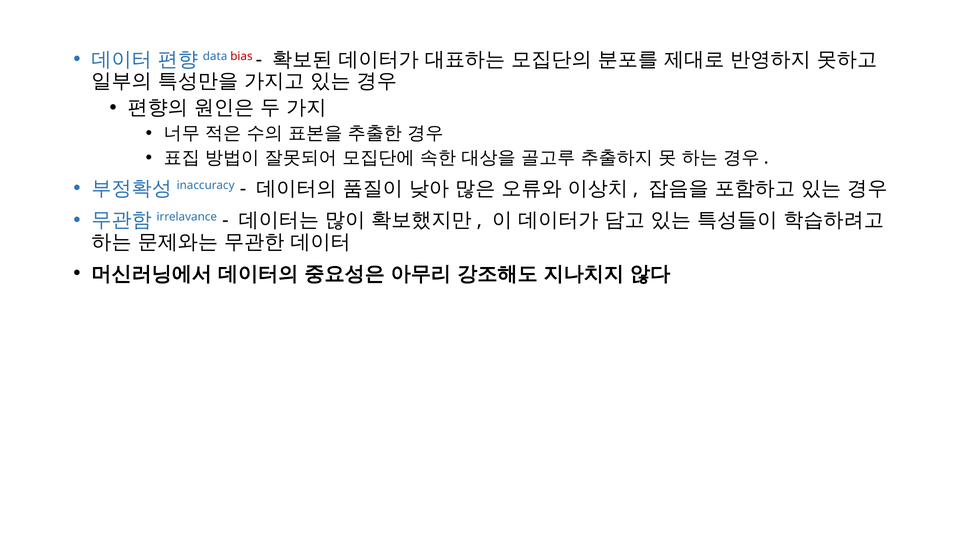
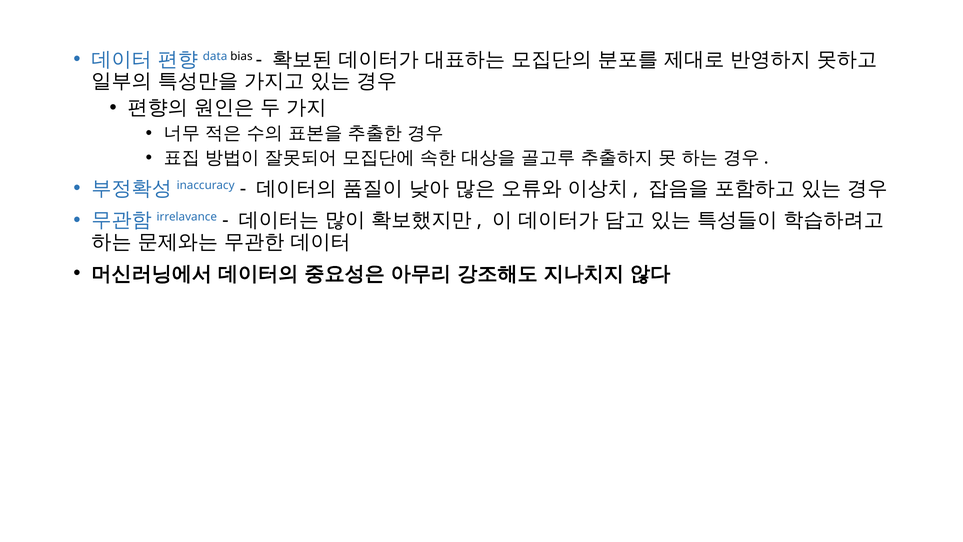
bias colour: red -> black (241, 56)
